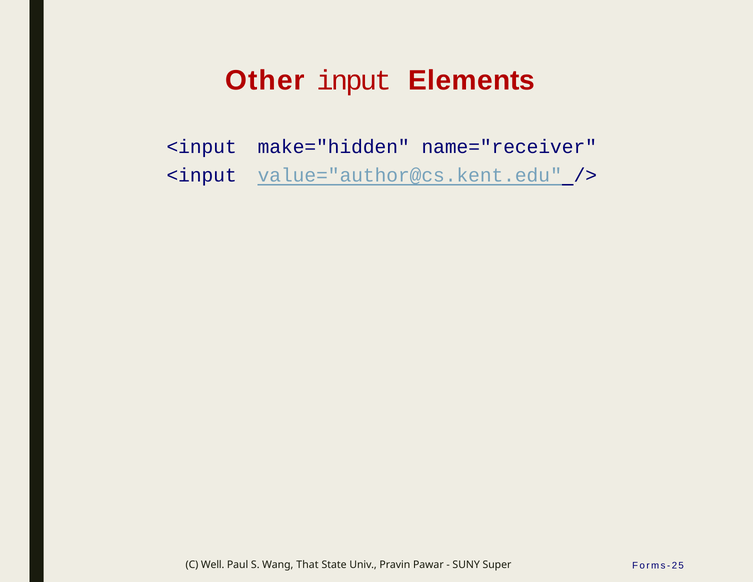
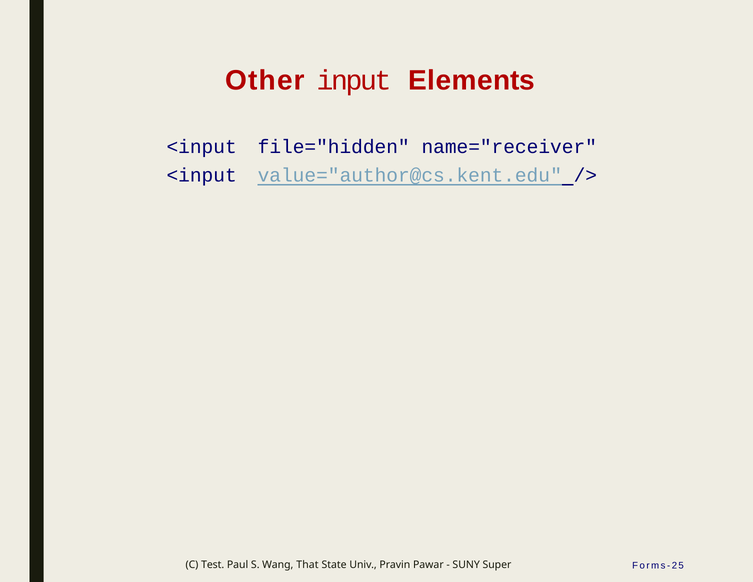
make="hidden: make="hidden -> file="hidden (334, 147)
Well: Well -> Test (213, 565)
